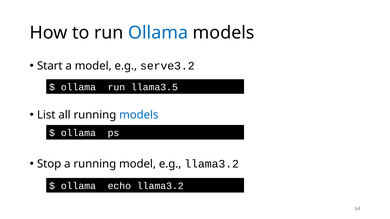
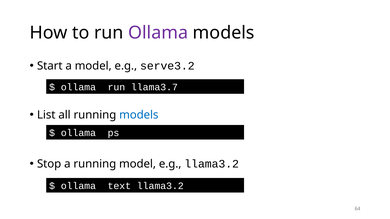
Ollama colour: blue -> purple (158, 33)
llama3.5: llama3.5 -> llama3.7 (154, 87)
echo: echo -> text (119, 186)
